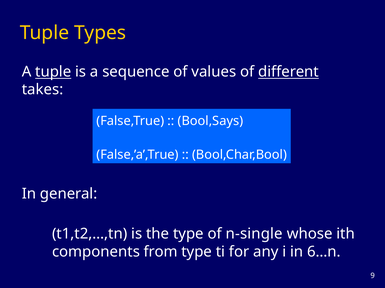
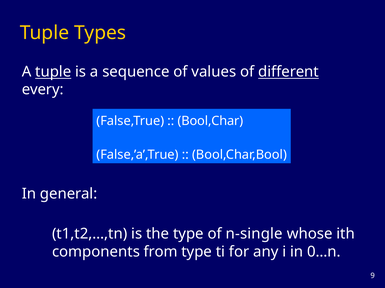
takes: takes -> every (43, 90)
Bool,Says: Bool,Says -> Bool,Char (210, 121)
6…n: 6…n -> 0…n (324, 252)
